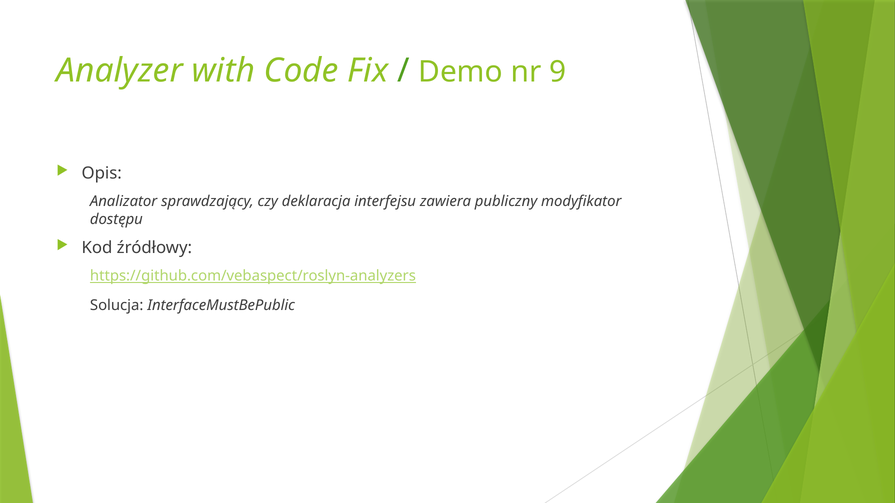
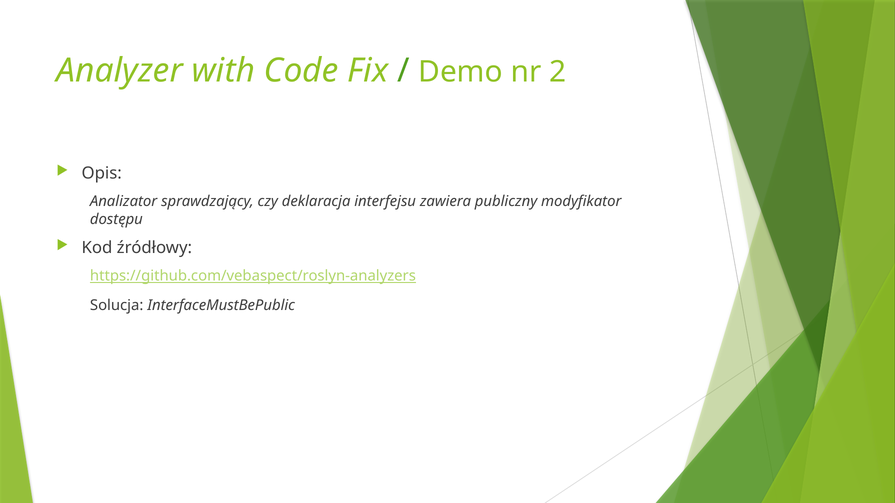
9: 9 -> 2 (558, 72)
